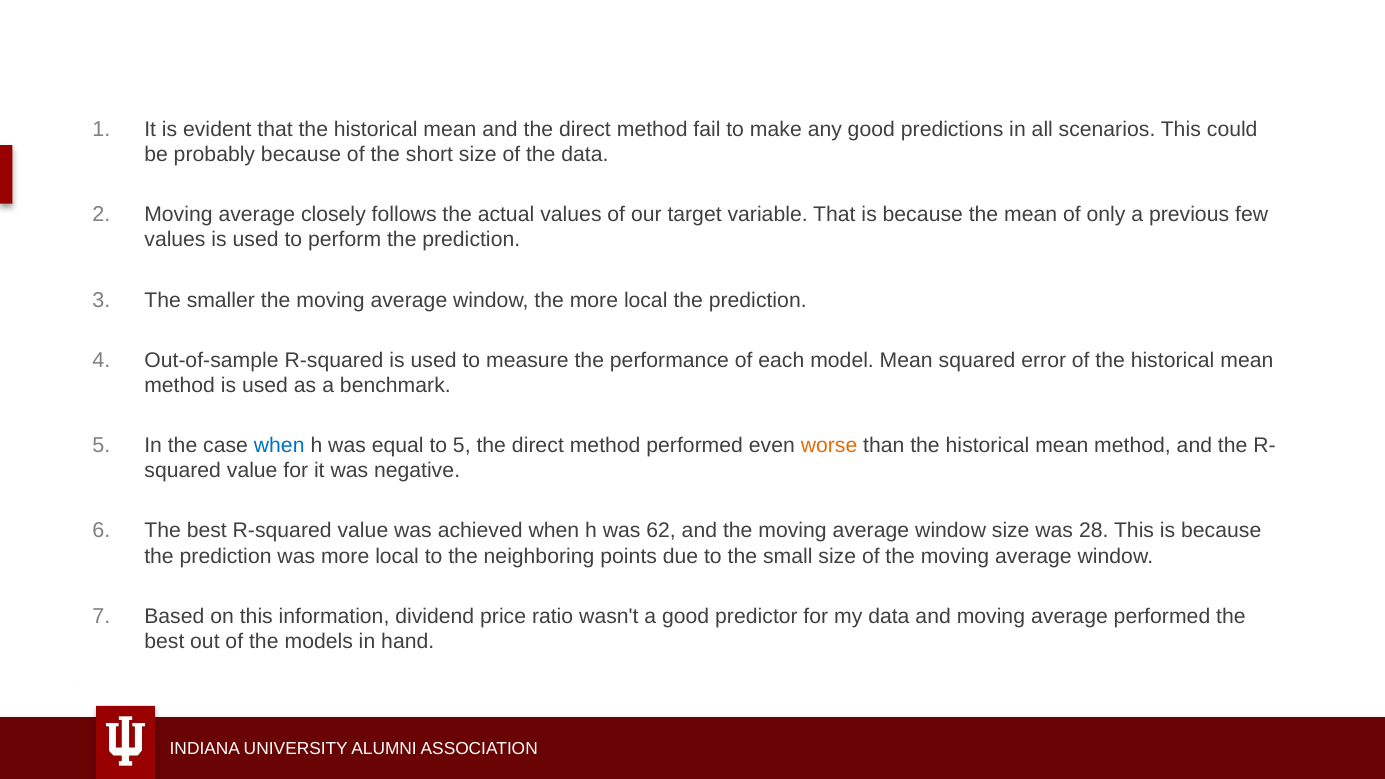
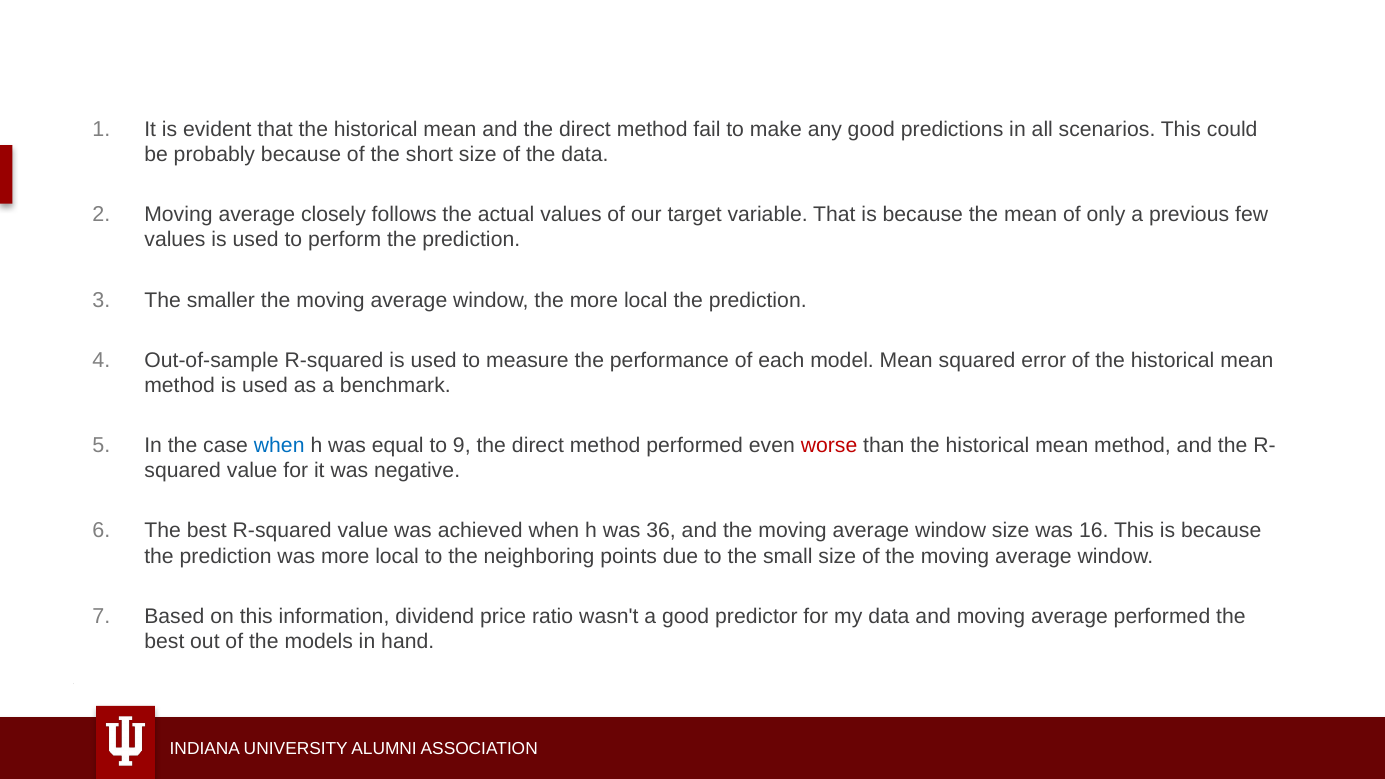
to 5: 5 -> 9 (462, 446)
worse colour: orange -> red (829, 446)
62: 62 -> 36 (661, 531)
28: 28 -> 16 (1094, 531)
